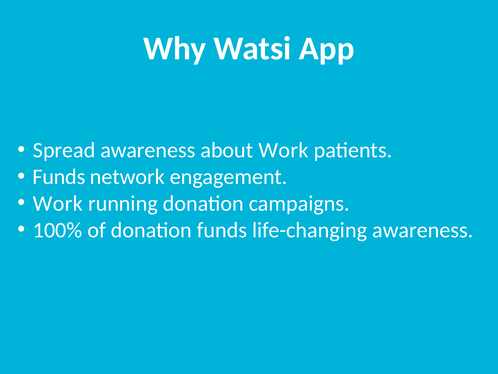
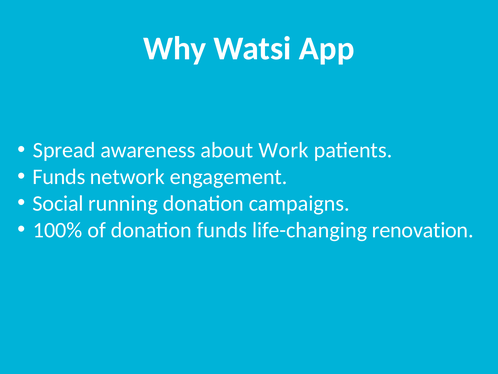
Work: Work -> Social (58, 203)
life-changing awareness: awareness -> renovation (423, 230)
